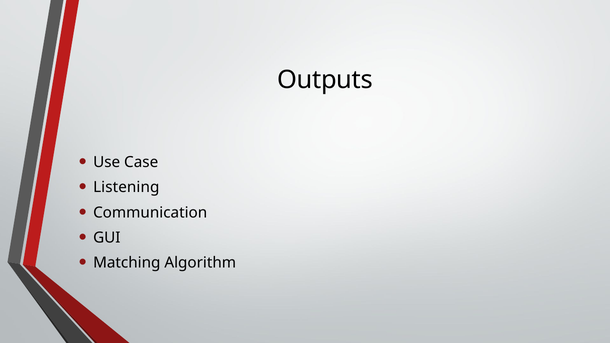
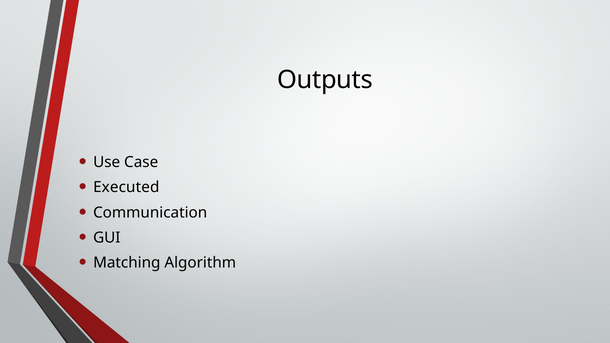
Listening: Listening -> Executed (126, 187)
